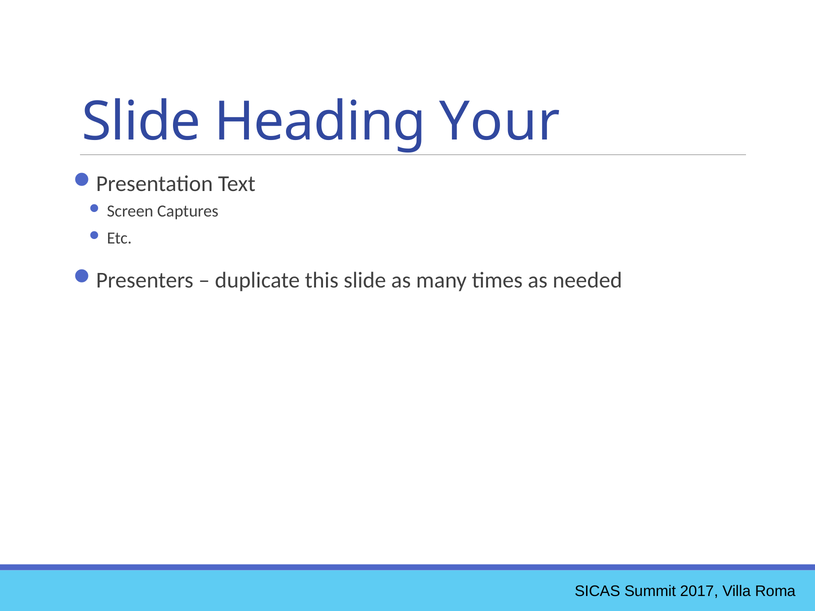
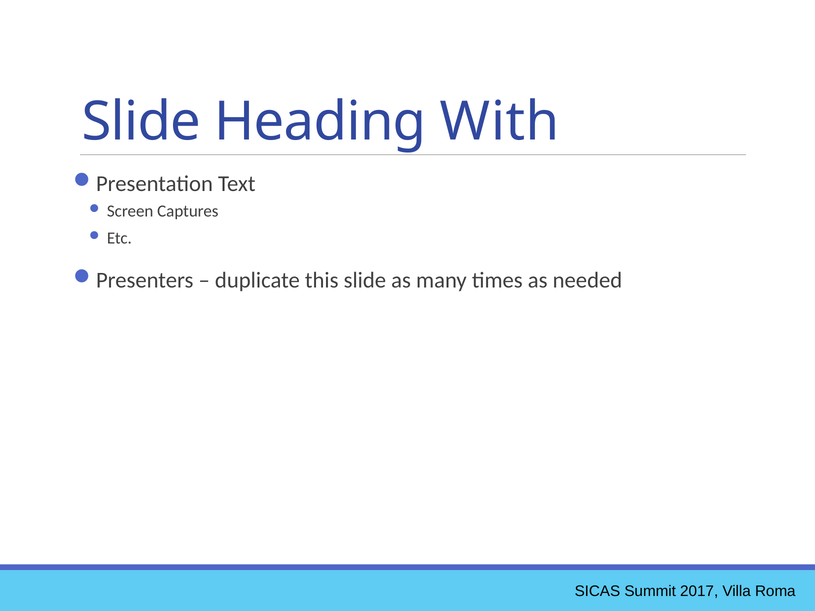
Your: Your -> With (500, 122)
